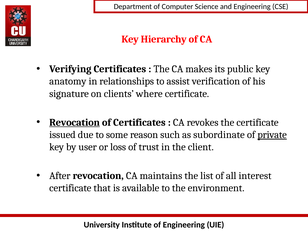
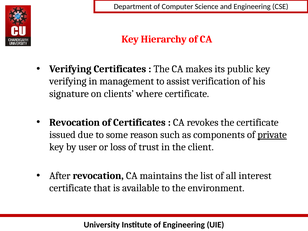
anatomy: anatomy -> verifying (68, 81)
relationships: relationships -> management (127, 81)
Revocation underline: present -> none (75, 122)
subordinate: subordinate -> components (219, 135)
